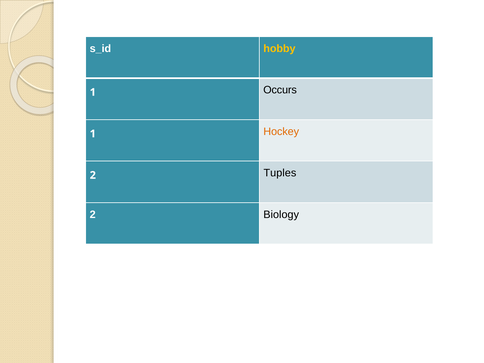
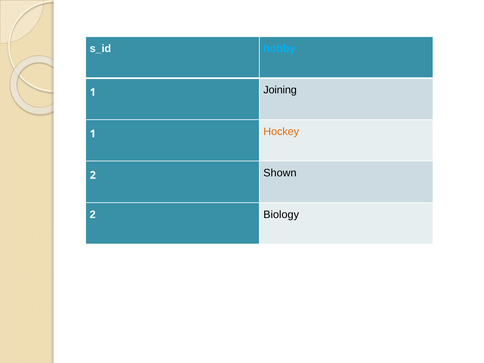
hobby colour: yellow -> light blue (279, 49)
Occurs: Occurs -> Joining (280, 90)
Tuples: Tuples -> Shown (280, 173)
